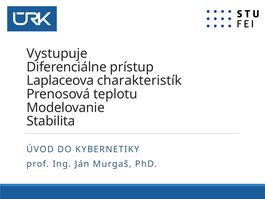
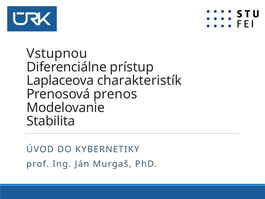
Vystupuje: Vystupuje -> Vstupnou (57, 53)
teplotu: teplotu -> prenos (115, 94)
